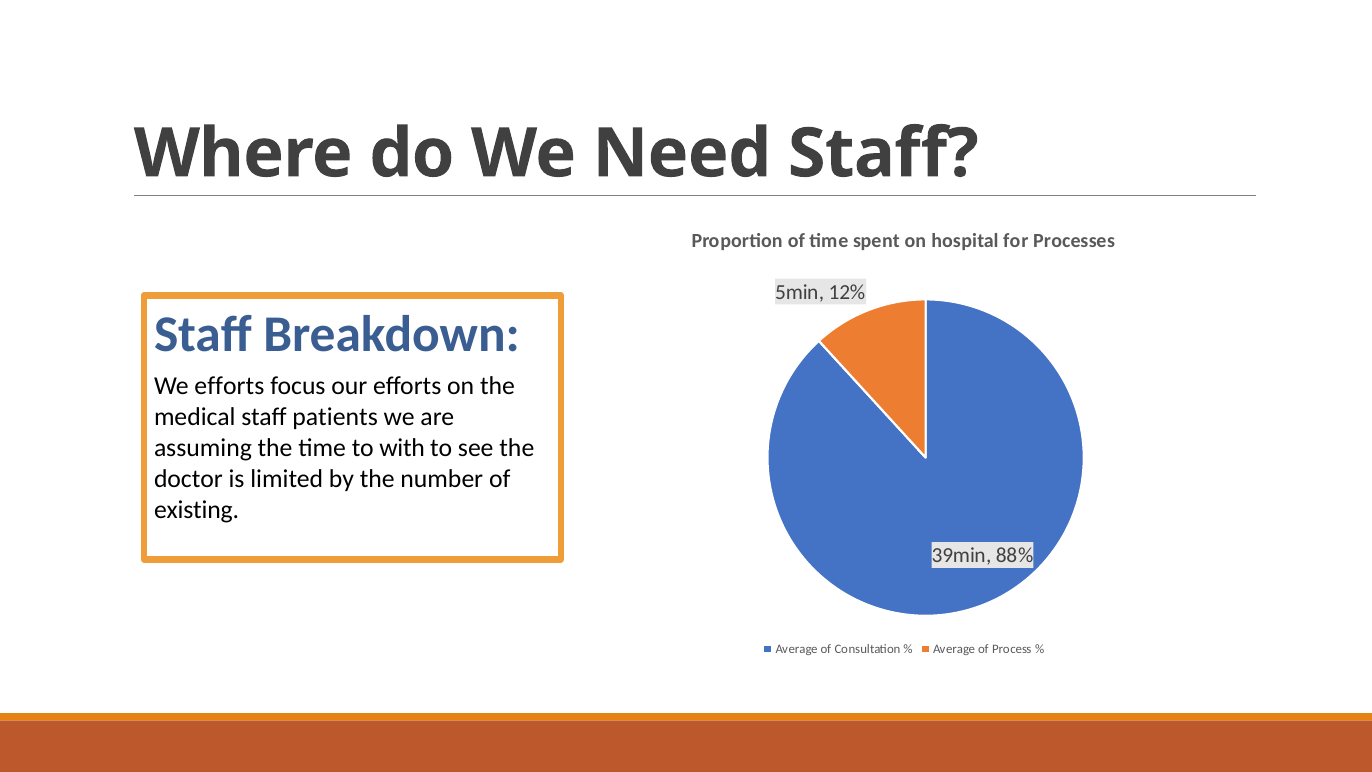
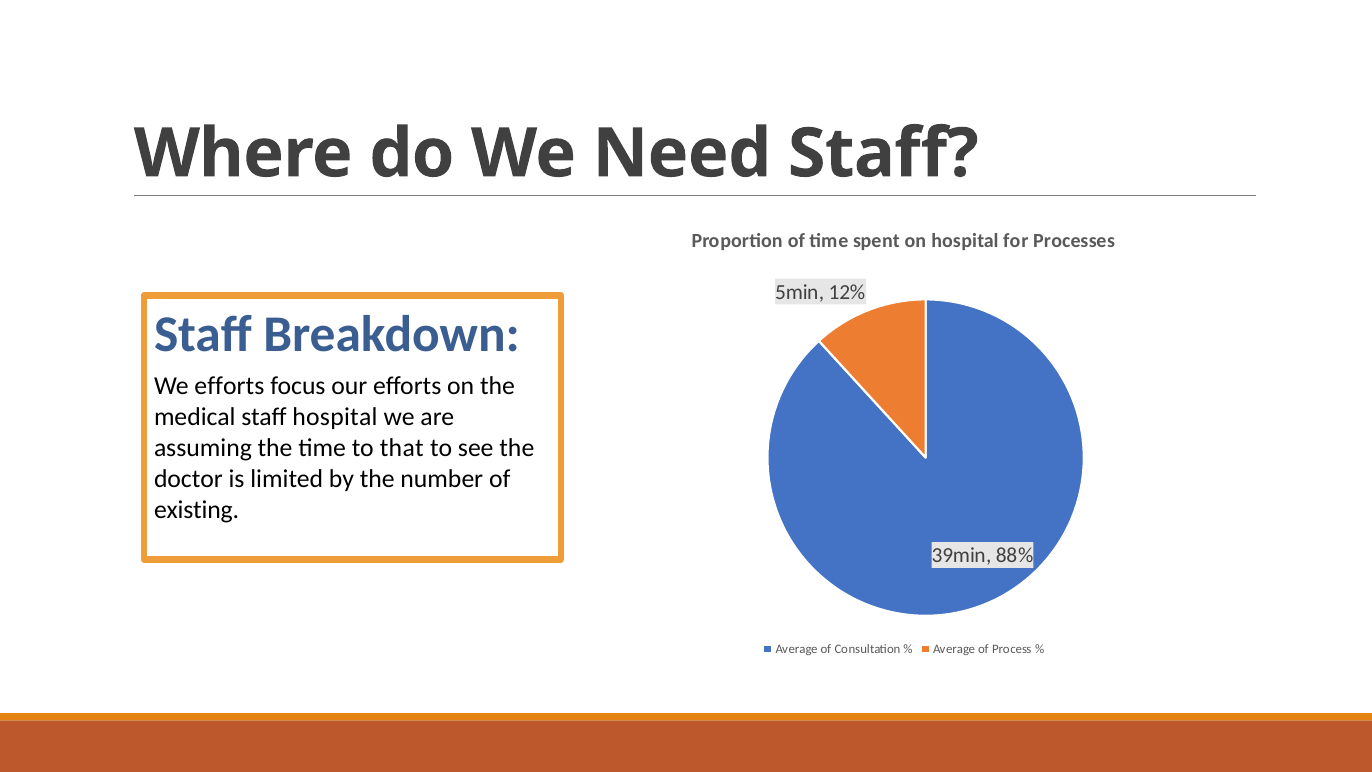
staff patients: patients -> hospital (335, 417)
with: with -> that (402, 448)
